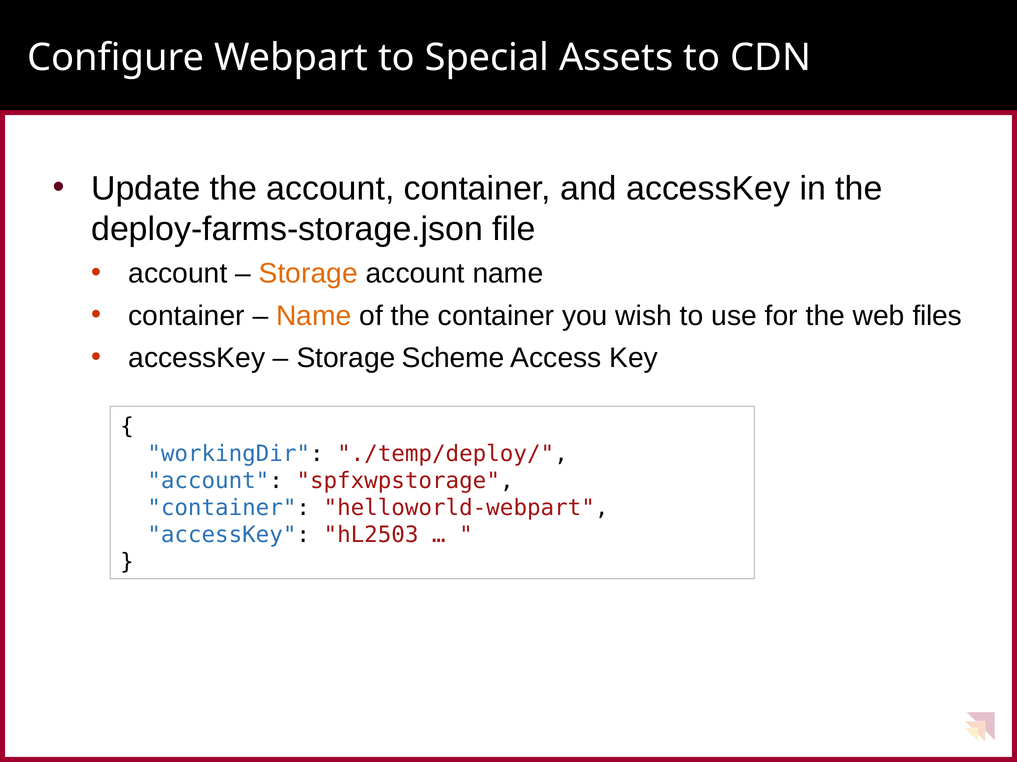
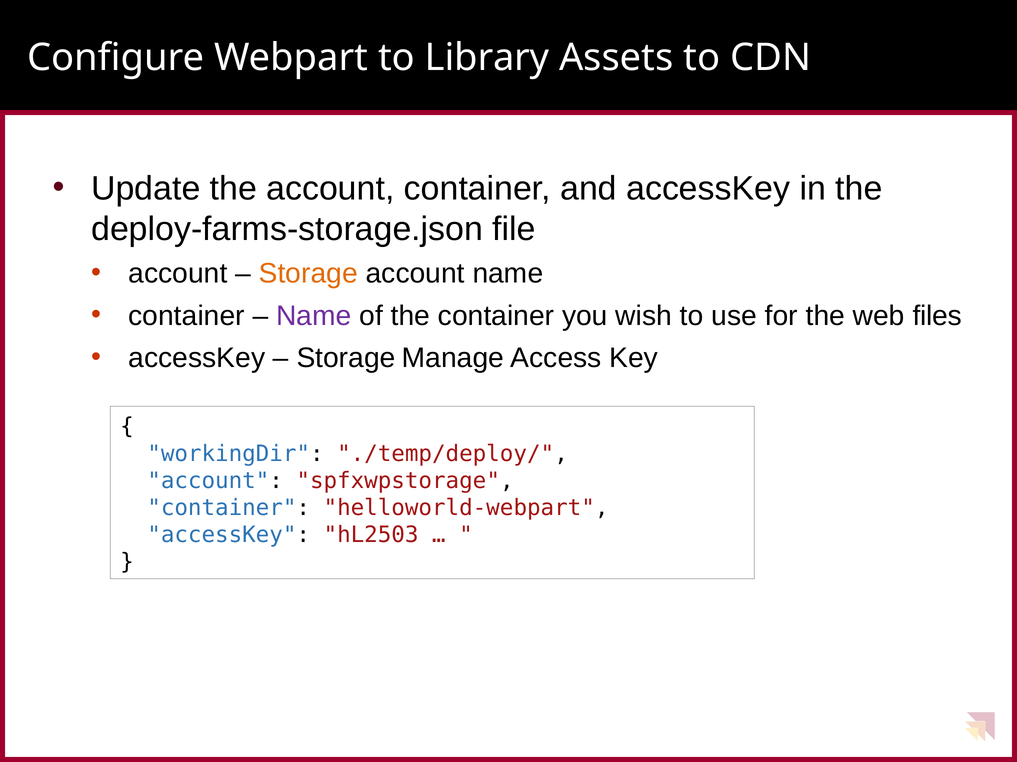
Special: Special -> Library (487, 58)
Name colour: orange -> purple (314, 316)
Scheme: Scheme -> Manage (453, 358)
